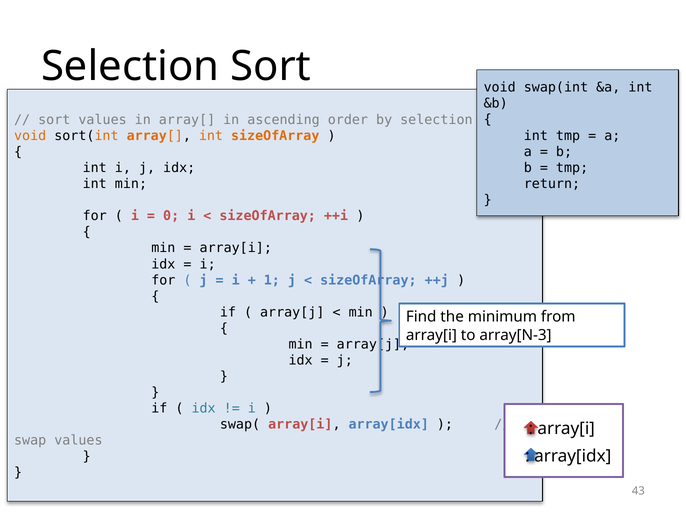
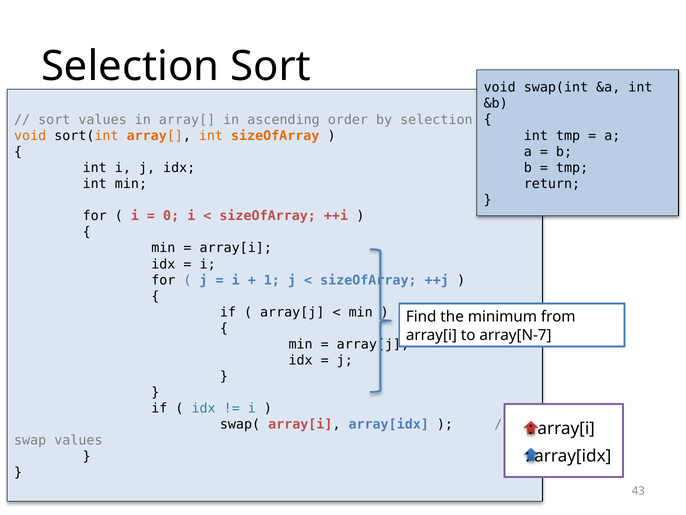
array[N-3: array[N-3 -> array[N-7 (515, 335)
